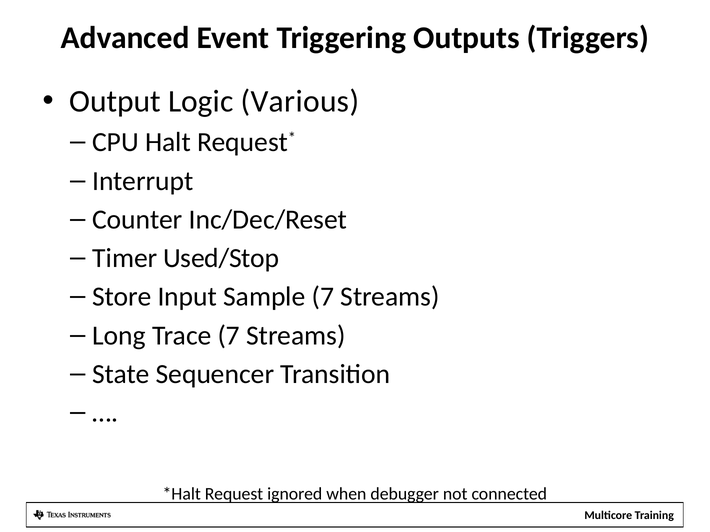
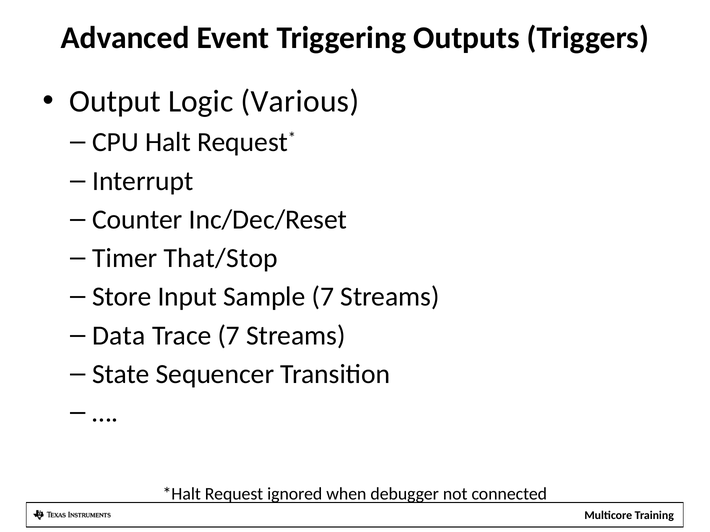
Used/Stop: Used/Stop -> That/Stop (221, 258)
Long: Long -> Data (119, 336)
